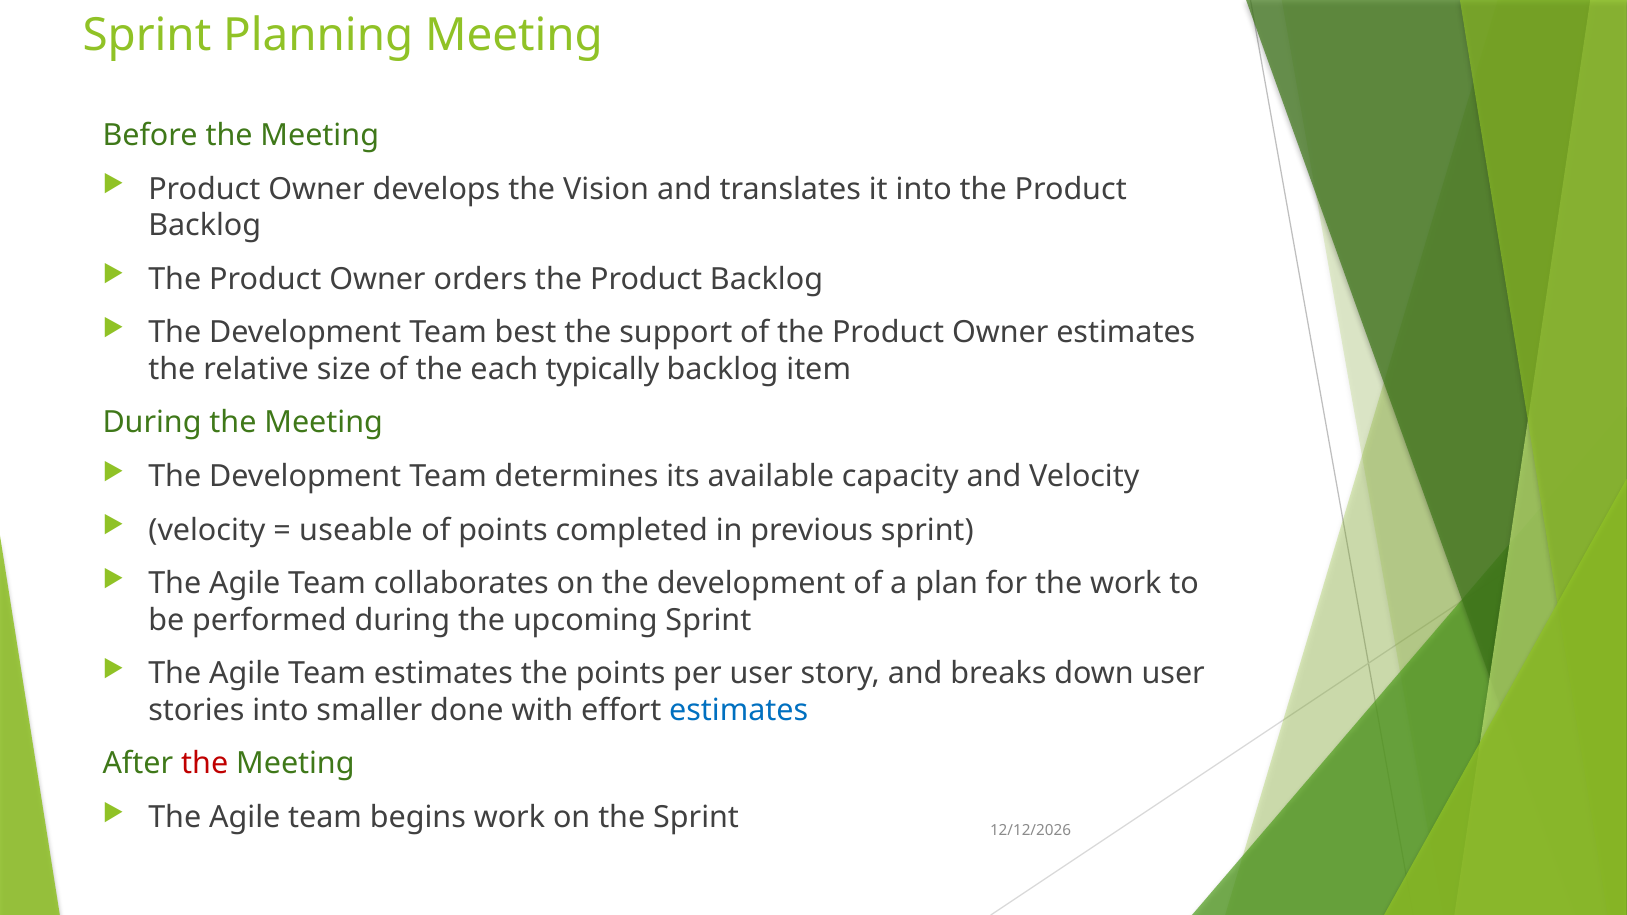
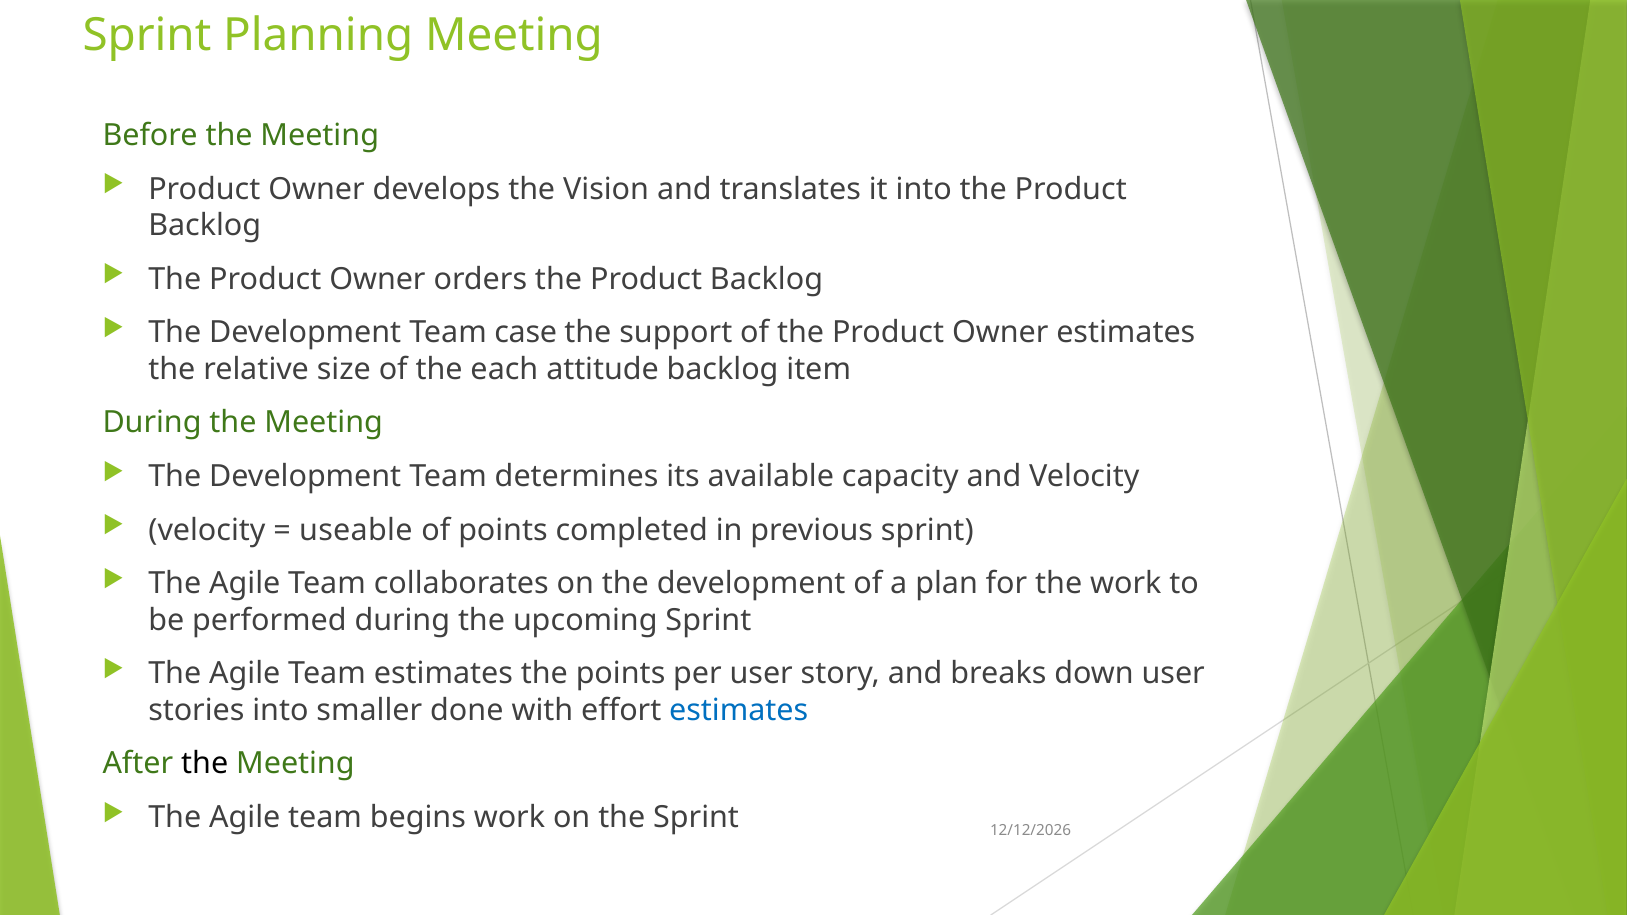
best: best -> case (526, 333)
typically: typically -> attitude (603, 369)
the colour: red -> black (205, 764)
